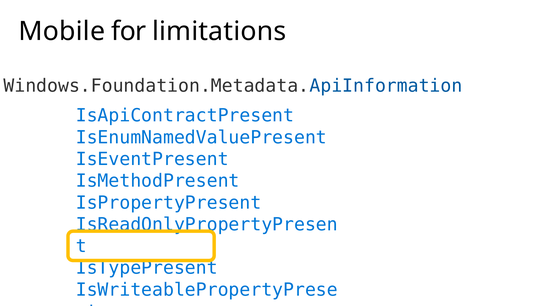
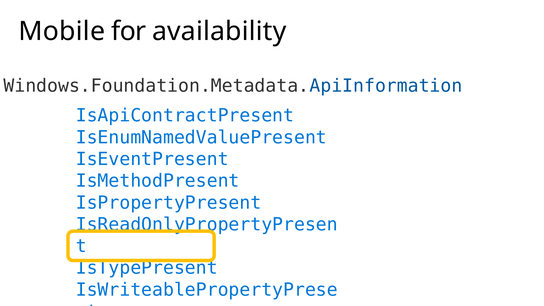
limitations: limitations -> availability (219, 31)
